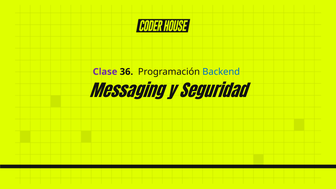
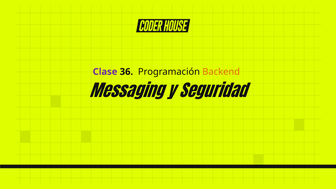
Backend colour: blue -> orange (221, 72)
